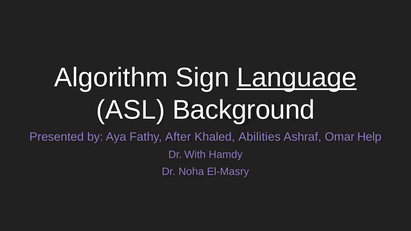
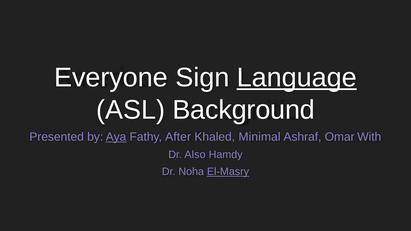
Algorithm: Algorithm -> Everyone (111, 78)
Aya underline: none -> present (116, 137)
Abilities: Abilities -> Minimal (260, 137)
Help: Help -> With (369, 137)
With: With -> Also (195, 155)
El-Masry underline: none -> present (228, 172)
